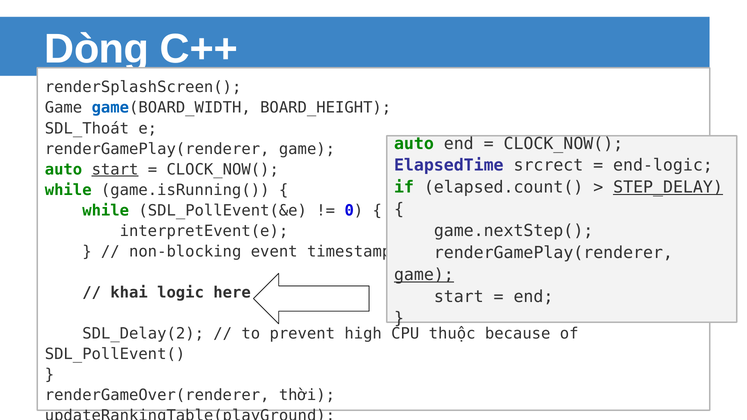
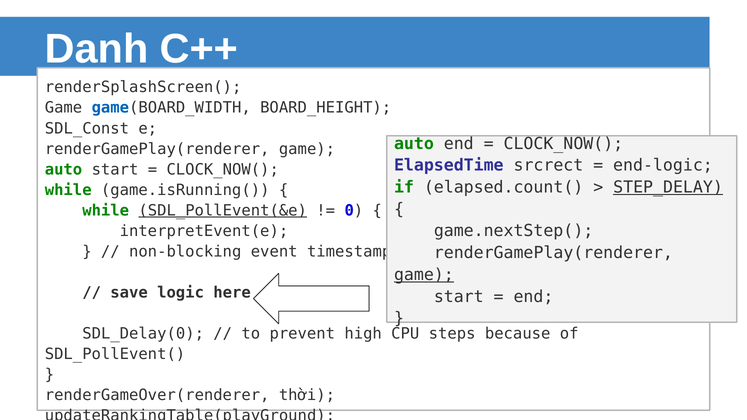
Dòng: Dòng -> Danh (97, 49)
SDL_Thoát: SDL_Thoát -> SDL_Const (87, 128)
start underline: present -> none (115, 169)
SDL_PollEvent(&e underline: none -> present (223, 211)
khai: khai -> save (129, 293)
SDL_Delay(2: SDL_Delay(2 -> SDL_Delay(0 (143, 334)
thuộc: thuộc -> steps (452, 334)
